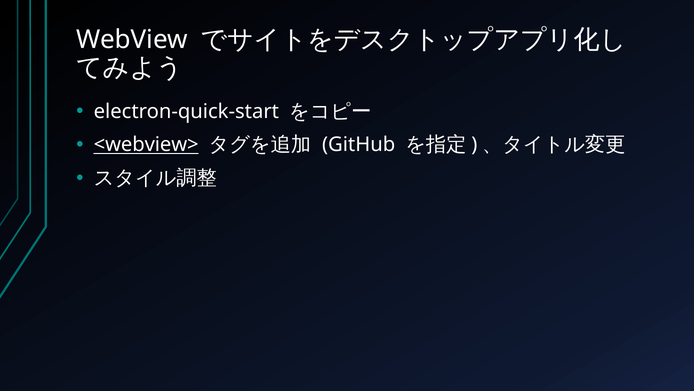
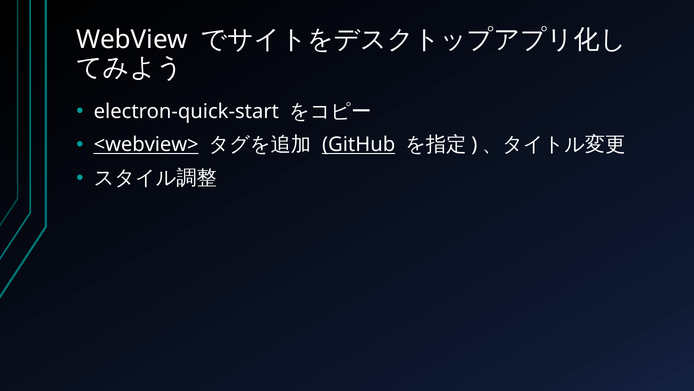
GitHub underline: none -> present (359, 145)
